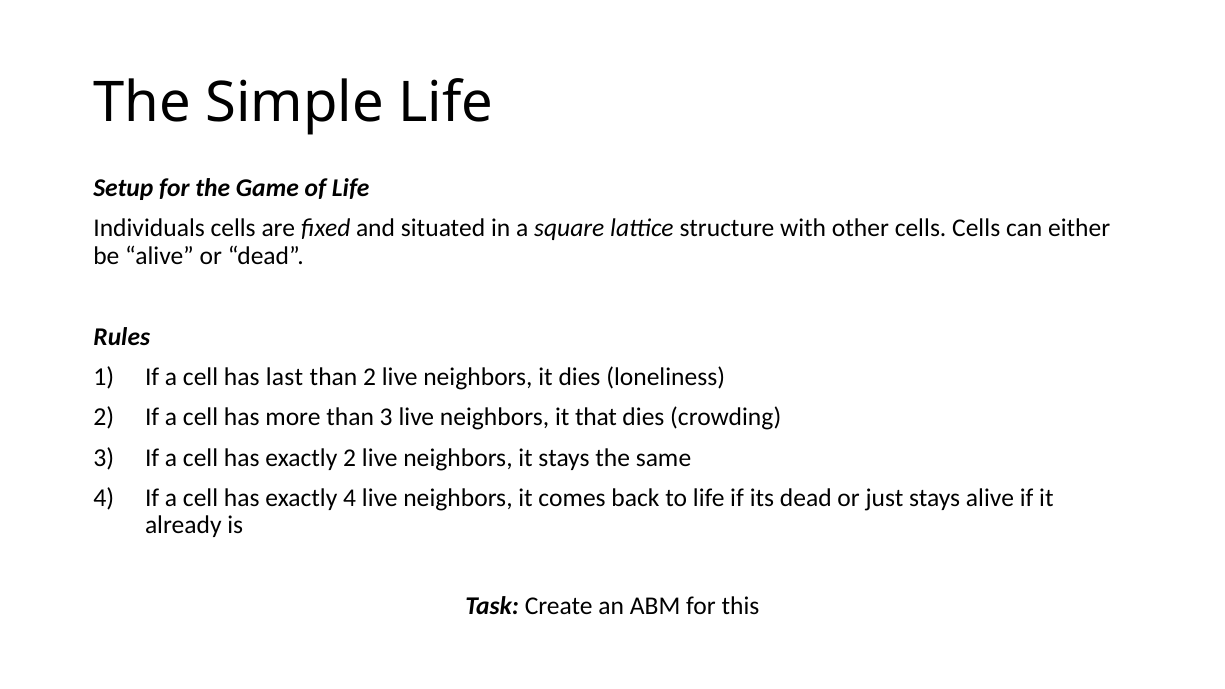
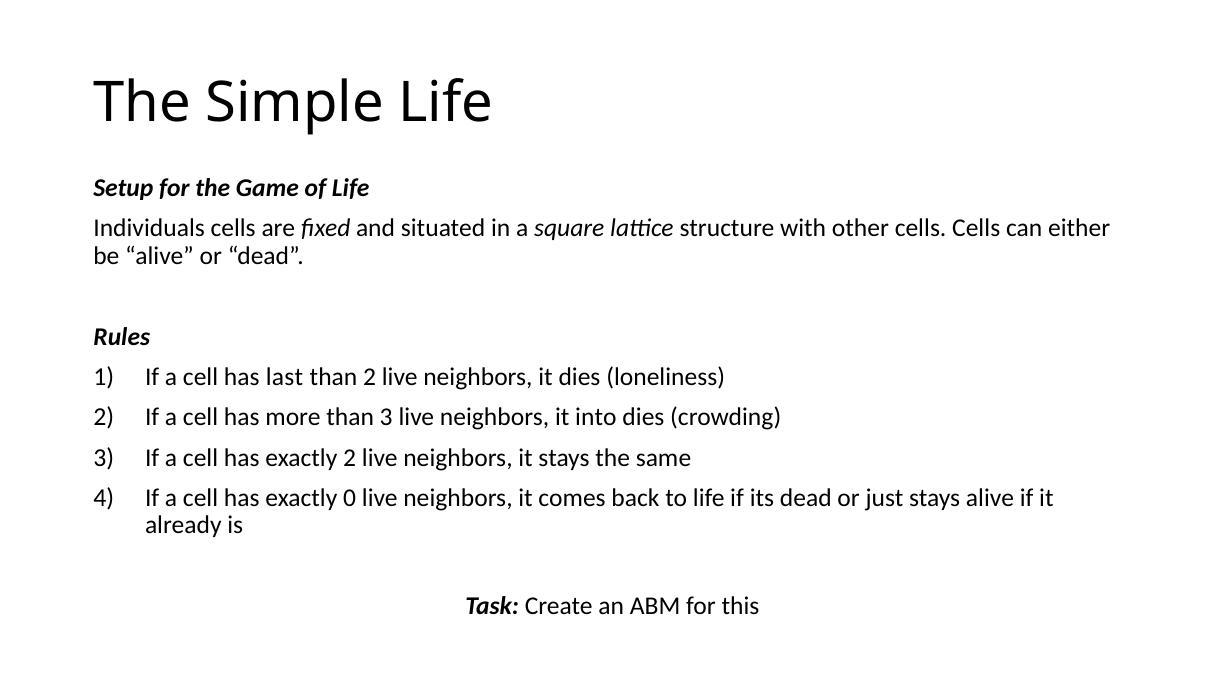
that: that -> into (596, 417)
exactly 4: 4 -> 0 (350, 498)
